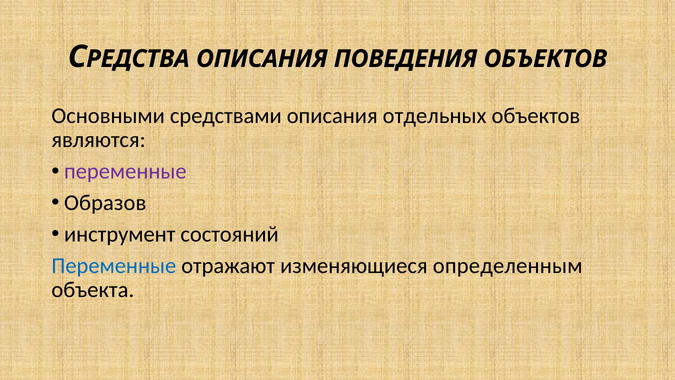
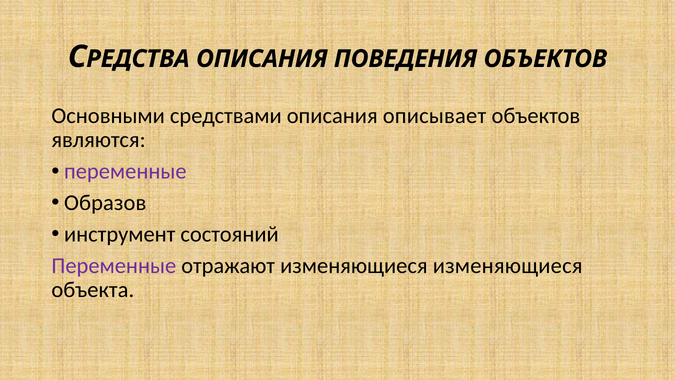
отдельных: отдельных -> описывает (435, 116)
Переменные colour: blue -> purple (114, 265)
изменяющиеся определенным: определенным -> изменяющиеся (508, 265)
